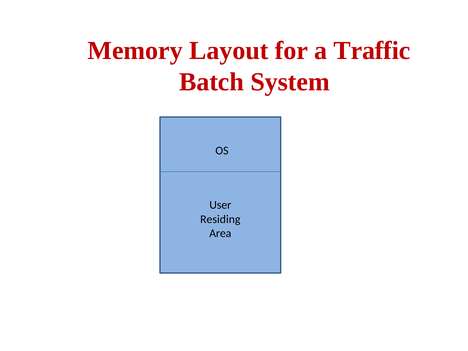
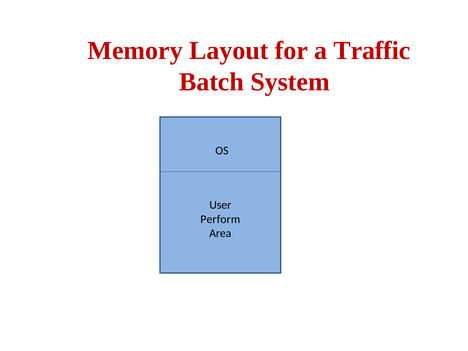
Residing: Residing -> Perform (220, 219)
